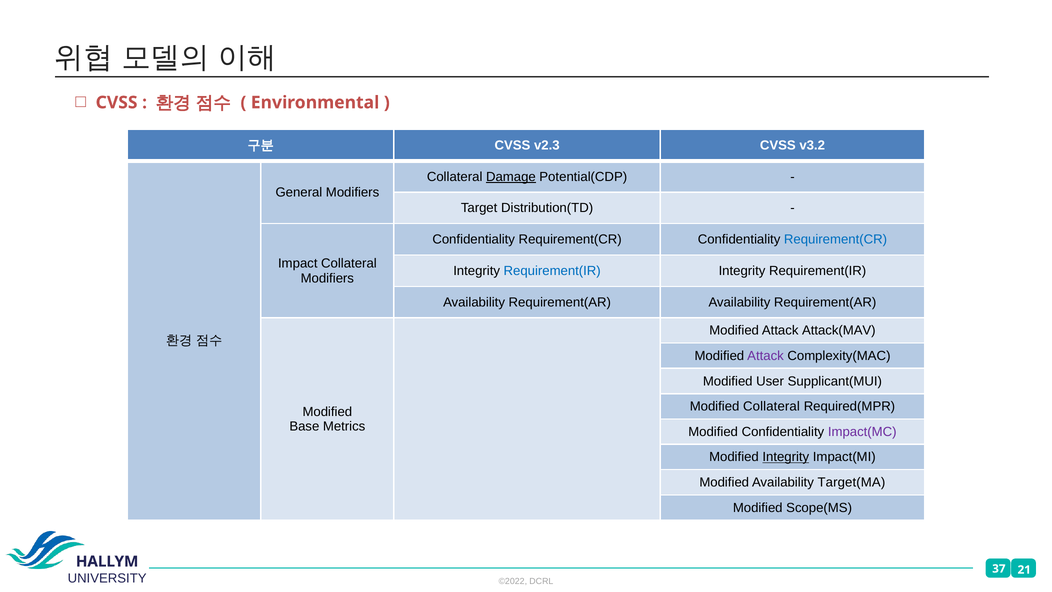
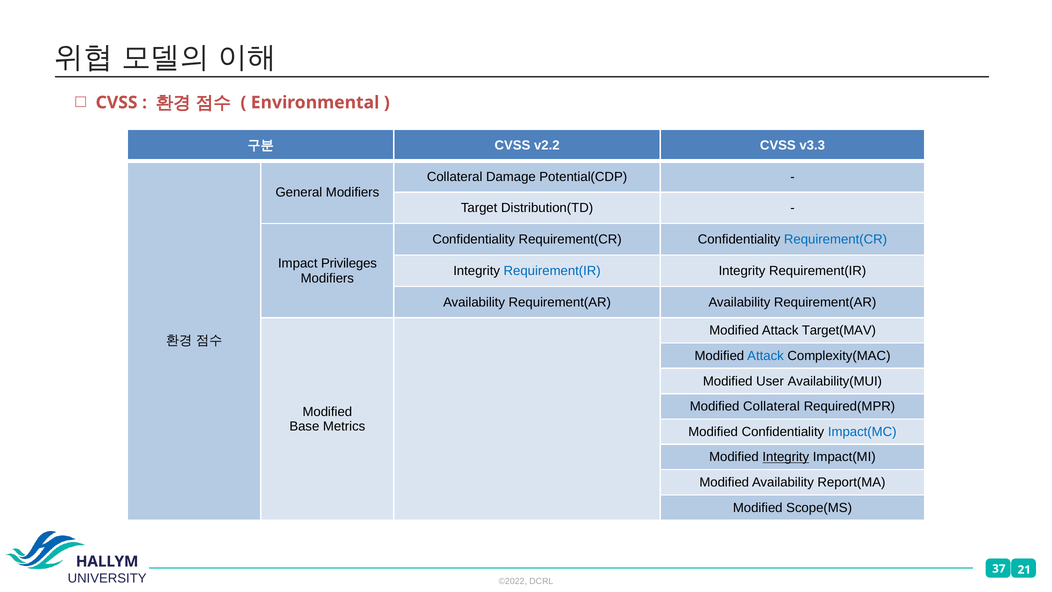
v2.3: v2.3 -> v2.2 (547, 145)
v3.2: v3.2 -> v3.3 (812, 145)
Damage underline: present -> none (511, 177)
Impact Collateral: Collateral -> Privileges (349, 263)
Attack(MAV: Attack(MAV -> Target(MAV (839, 330)
Attack colour: purple -> blue (766, 356)
Supplicant(MUI: Supplicant(MUI -> Availability(MUI (835, 381)
Impact(MC colour: purple -> blue (862, 432)
Target(MA: Target(MA -> Report(MA (851, 482)
